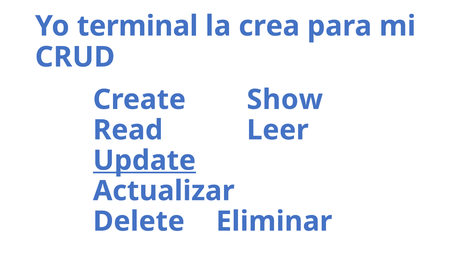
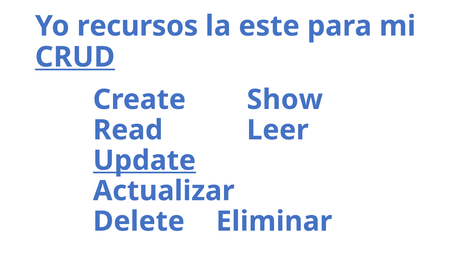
terminal: terminal -> recursos (138, 26)
crea: crea -> este (269, 26)
CRUD underline: none -> present (75, 57)
